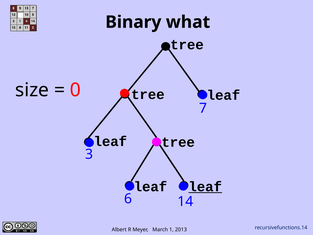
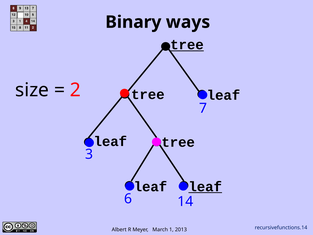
what: what -> ways (188, 22)
tree underline: none -> present (187, 45)
0: 0 -> 2 (75, 90)
